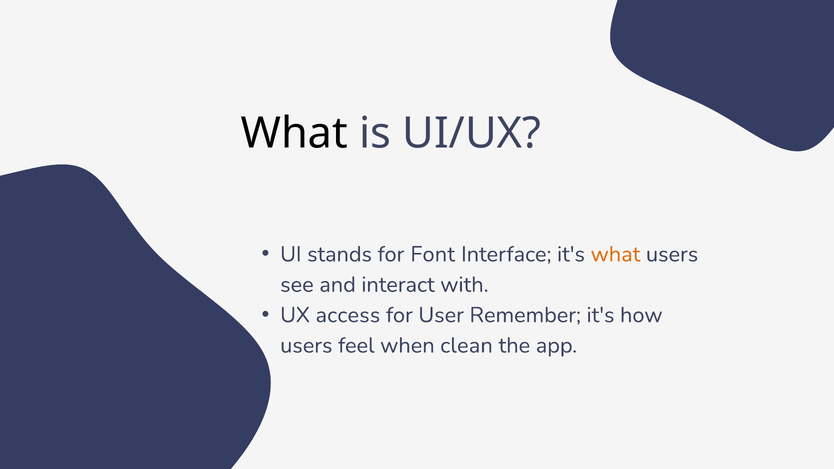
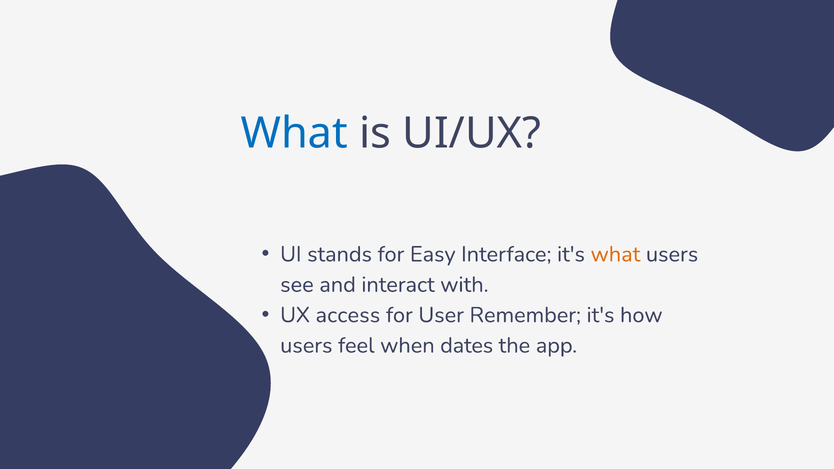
What colour: black -> blue (294, 133)
Font: Font -> Easy (433, 254)
clean: clean -> dates (467, 346)
